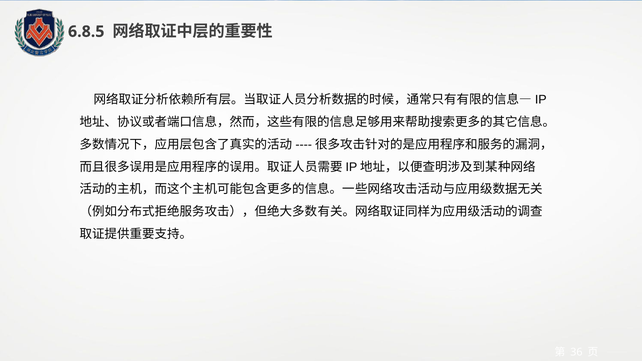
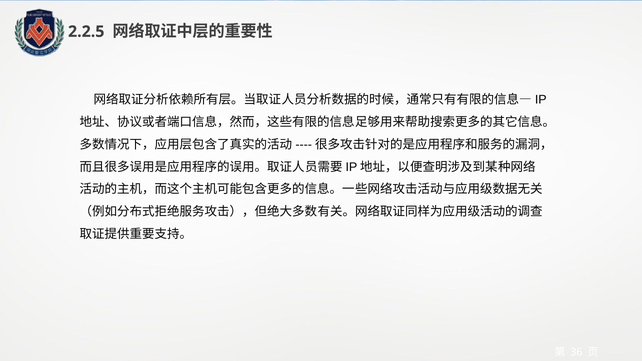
6.8.5: 6.8.5 -> 2.2.5 (86, 32)
